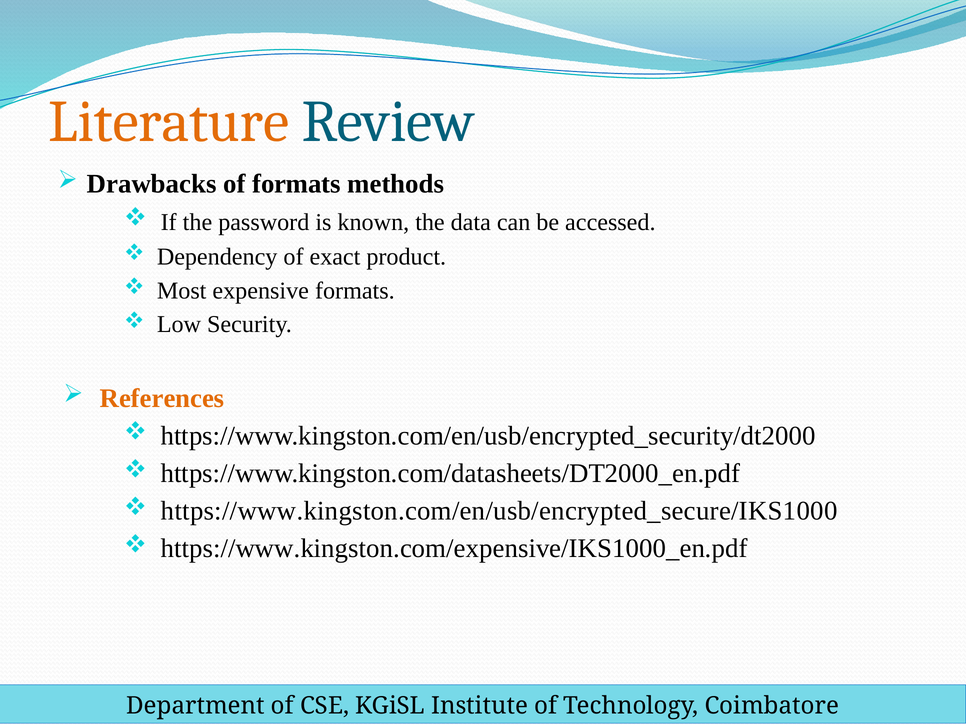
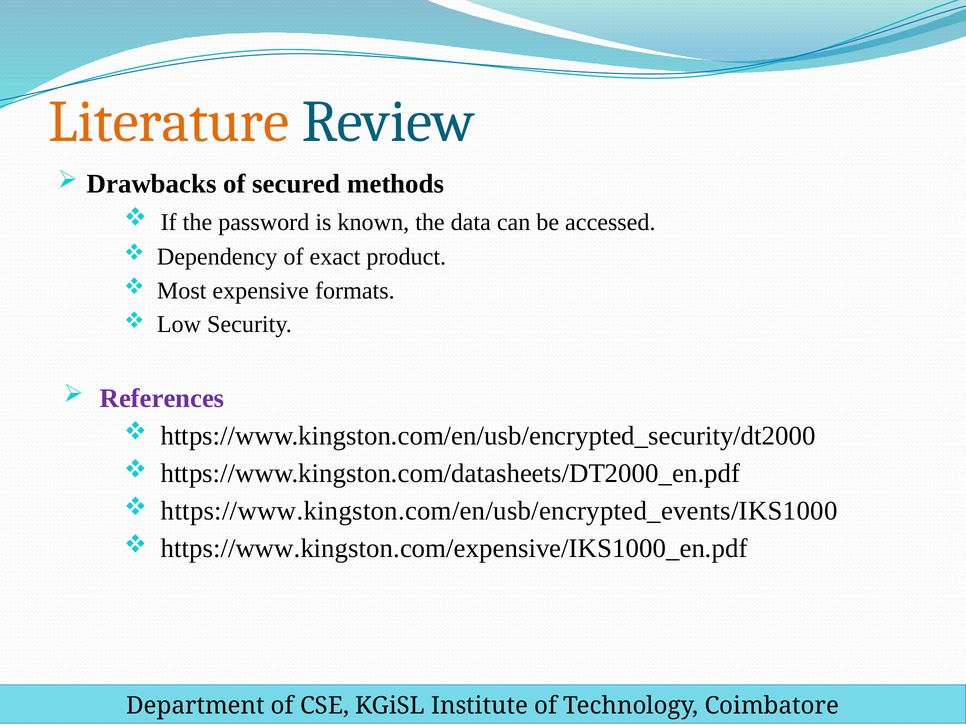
of formats: formats -> secured (296, 184)
References colour: orange -> purple (162, 398)
https://www.kingston.com/en/usb/encrypted_secure/IKS1000: https://www.kingston.com/en/usb/encrypted_secure/IKS1000 -> https://www.kingston.com/en/usb/encrypted_events/IKS1000 (499, 511)
